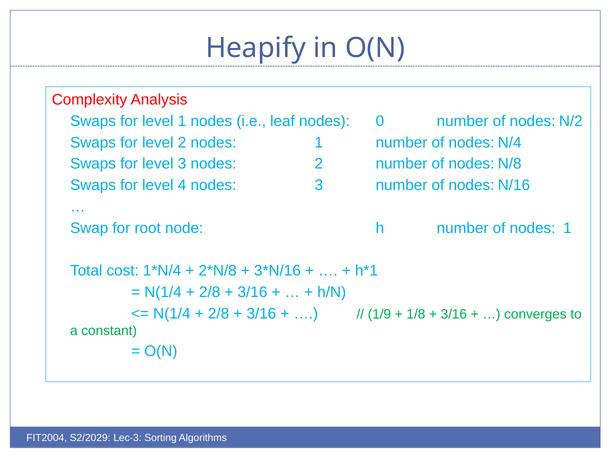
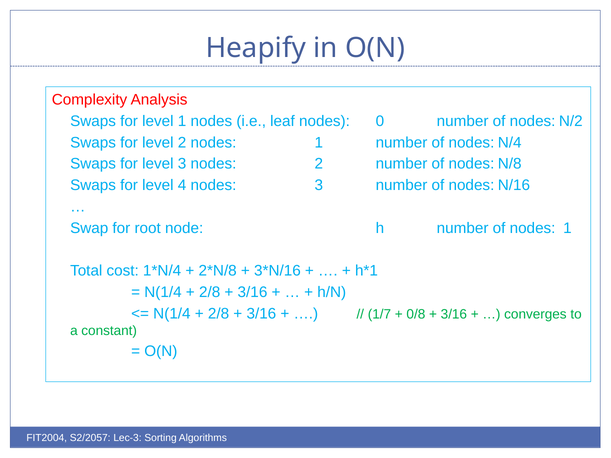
1/9: 1/9 -> 1/7 (379, 314)
1/8: 1/8 -> 0/8 (416, 314)
S2/2029: S2/2029 -> S2/2057 (90, 438)
